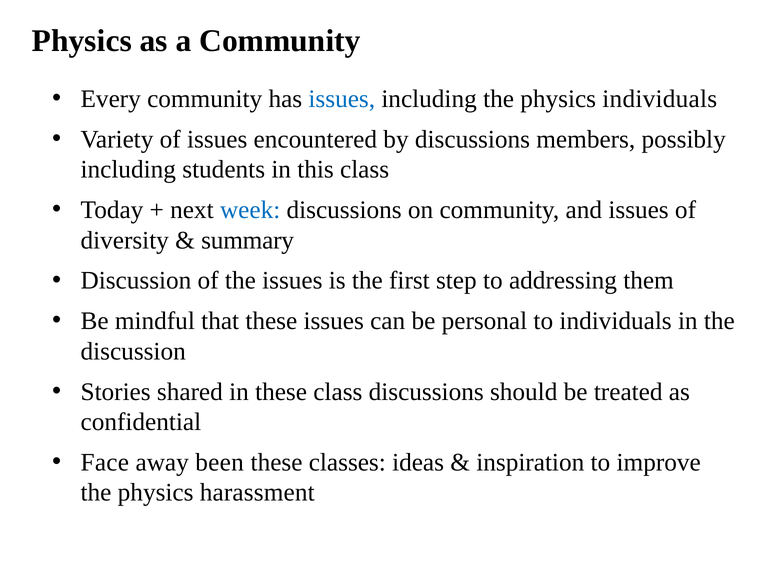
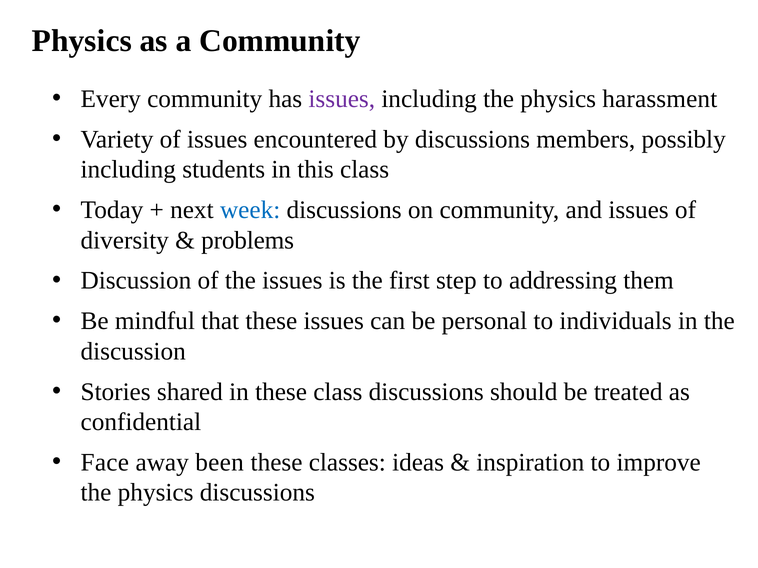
issues colour: blue -> purple (342, 99)
physics individuals: individuals -> harassment (660, 99)
summary: summary -> problems (248, 240)
physics harassment: harassment -> discussions (257, 493)
